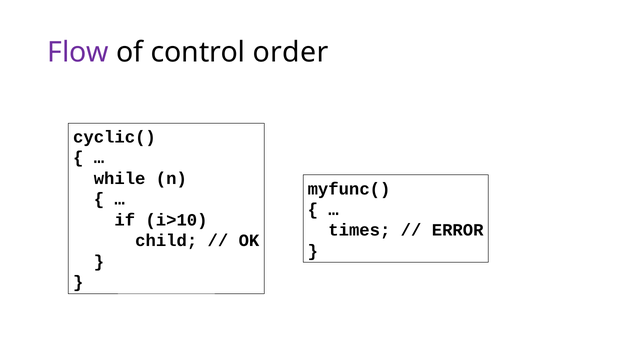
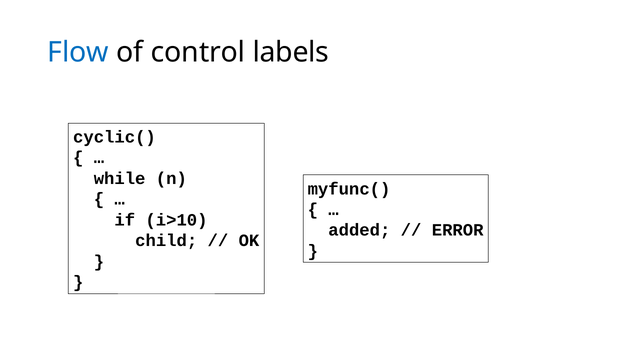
Flow colour: purple -> blue (78, 52)
order: order -> labels (291, 52)
times: times -> added (359, 230)
